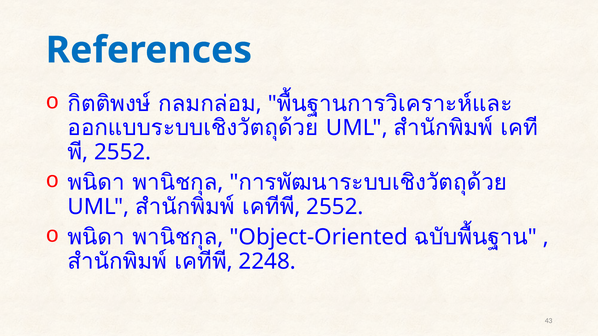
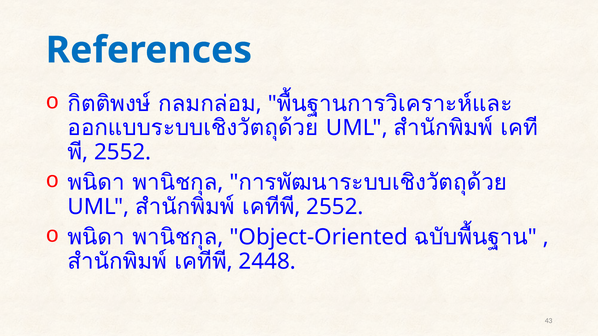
2248: 2248 -> 2448 (267, 262)
